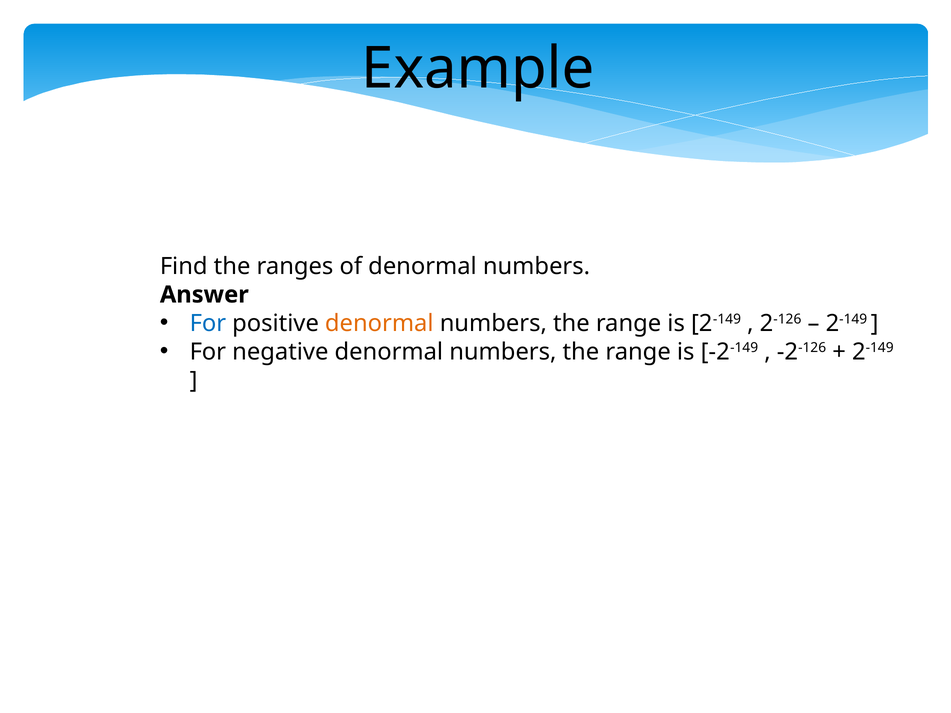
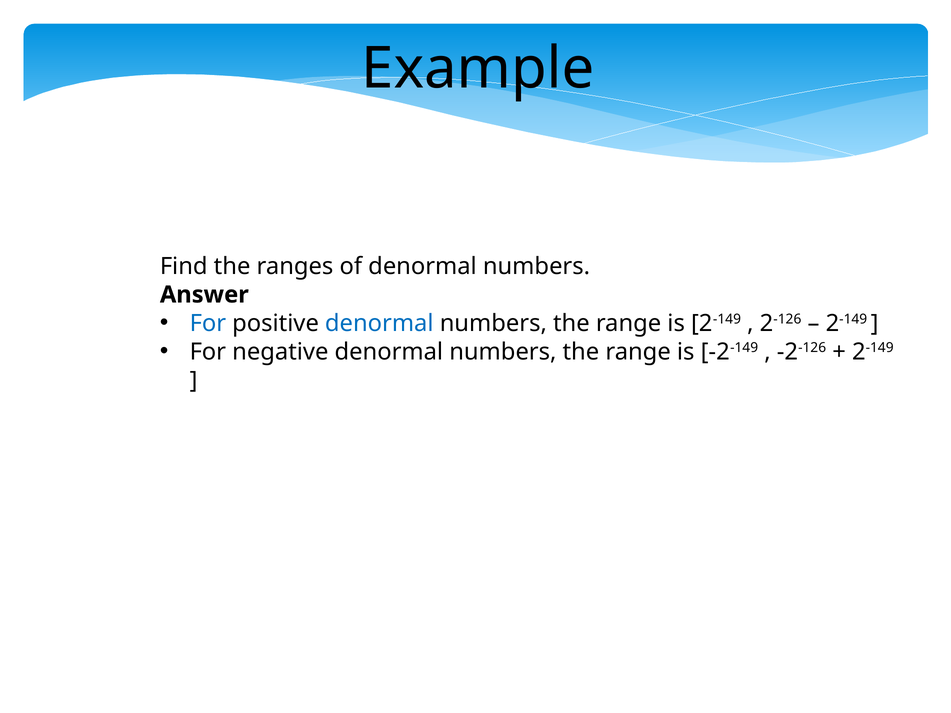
denormal colour: orange -> blue (379, 323)
